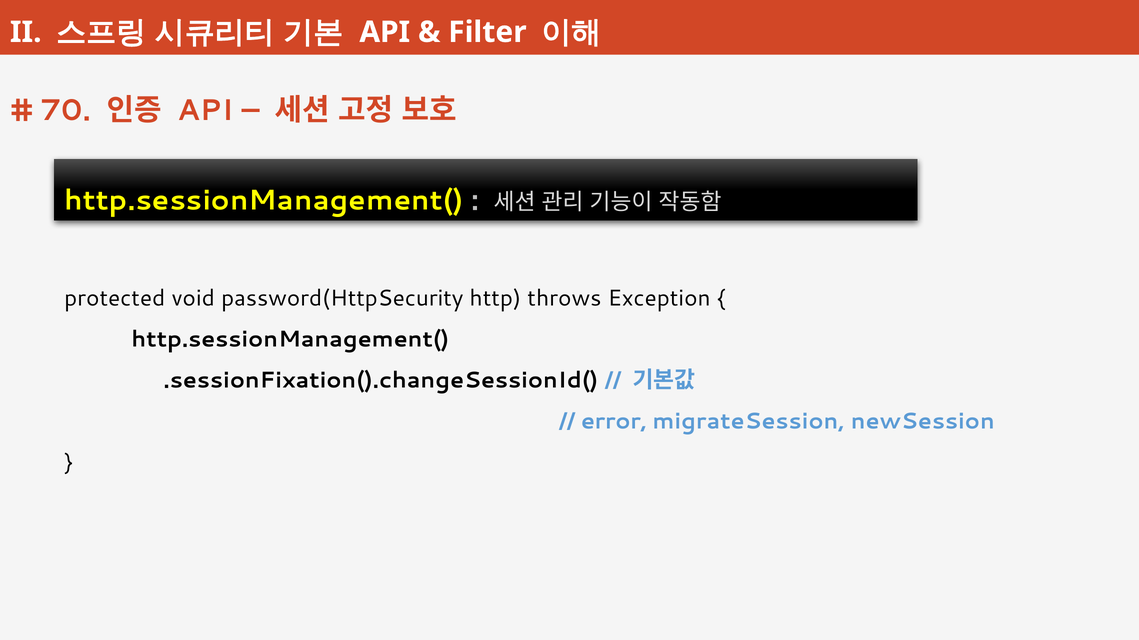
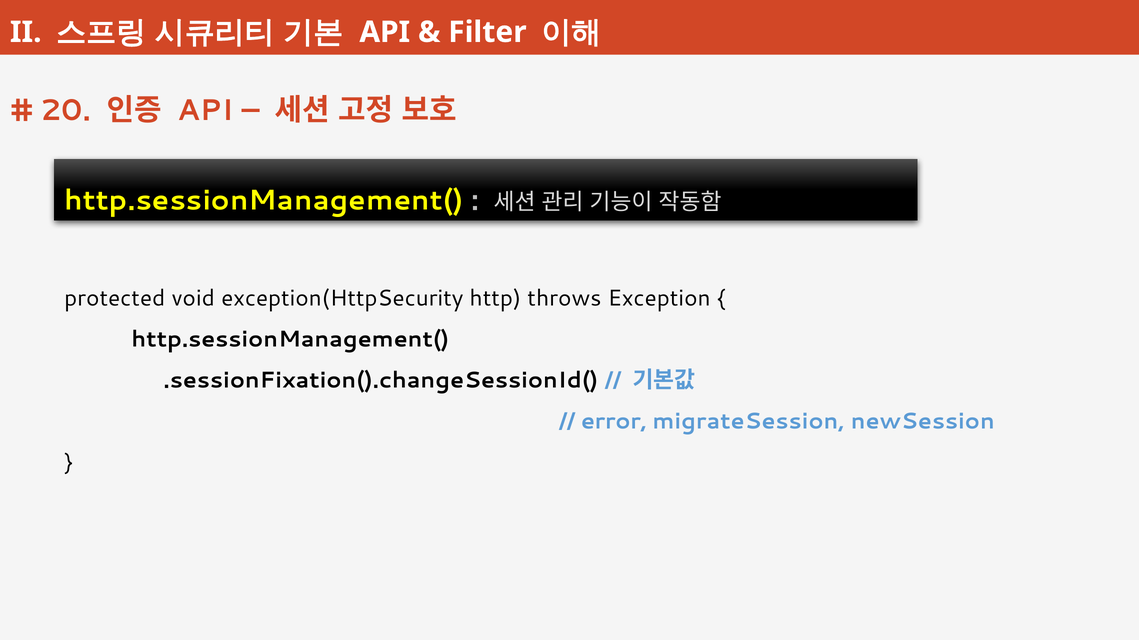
70: 70 -> 20 (66, 110)
password(HttpSecurity: password(HttpSecurity -> exception(HttpSecurity (342, 299)
